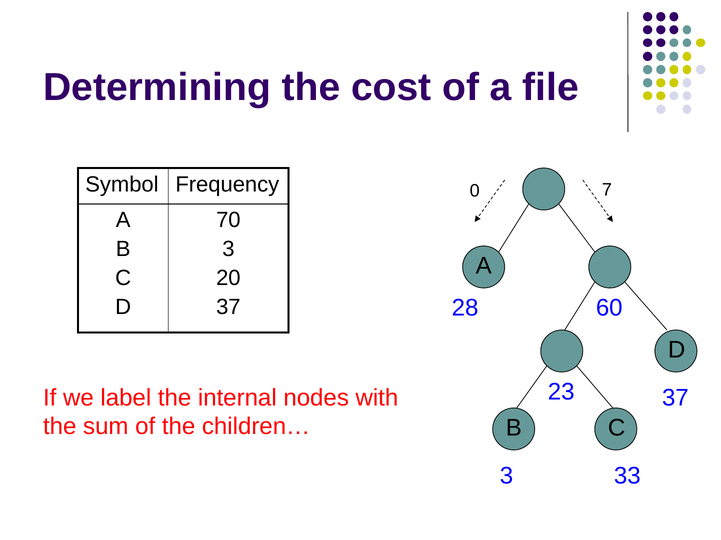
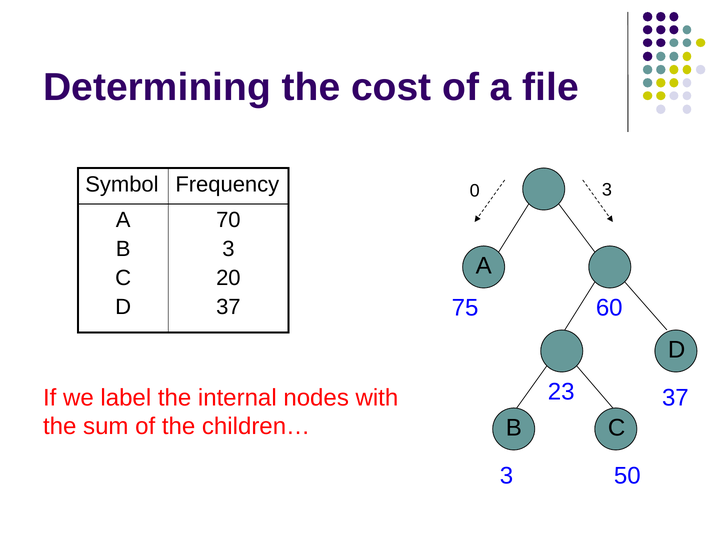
0 7: 7 -> 3 (607, 190)
28: 28 -> 75 (465, 308)
33: 33 -> 50 (627, 476)
